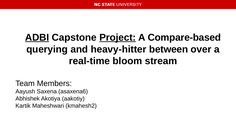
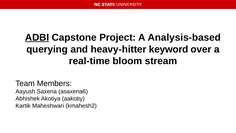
Project underline: present -> none (118, 37)
Compare-based: Compare-based -> Analysis-based (184, 37)
between: between -> keyword (169, 49)
